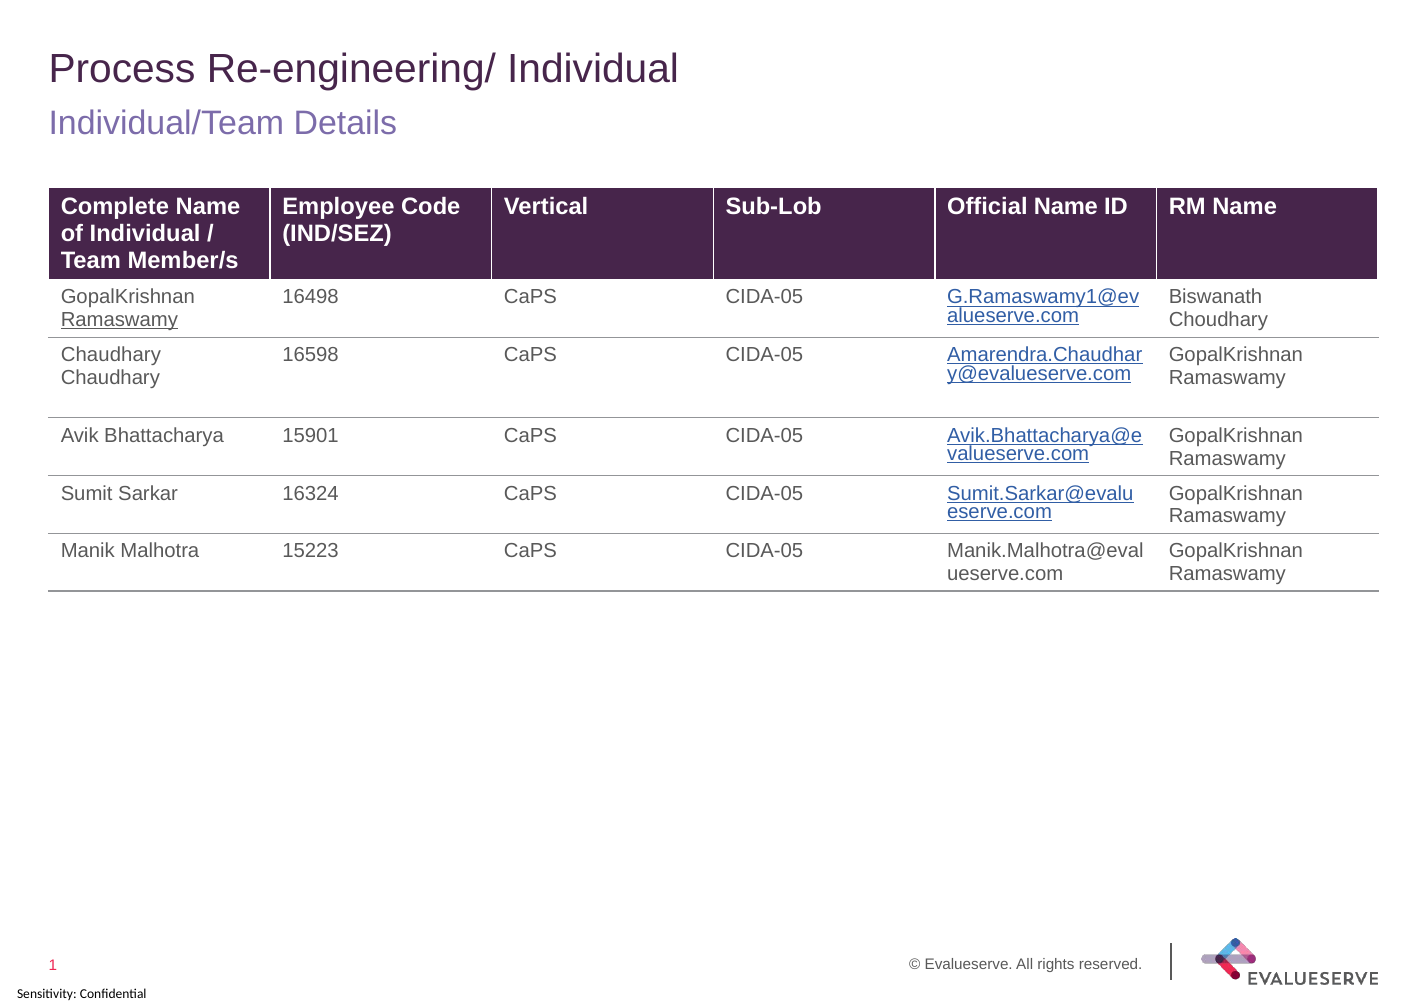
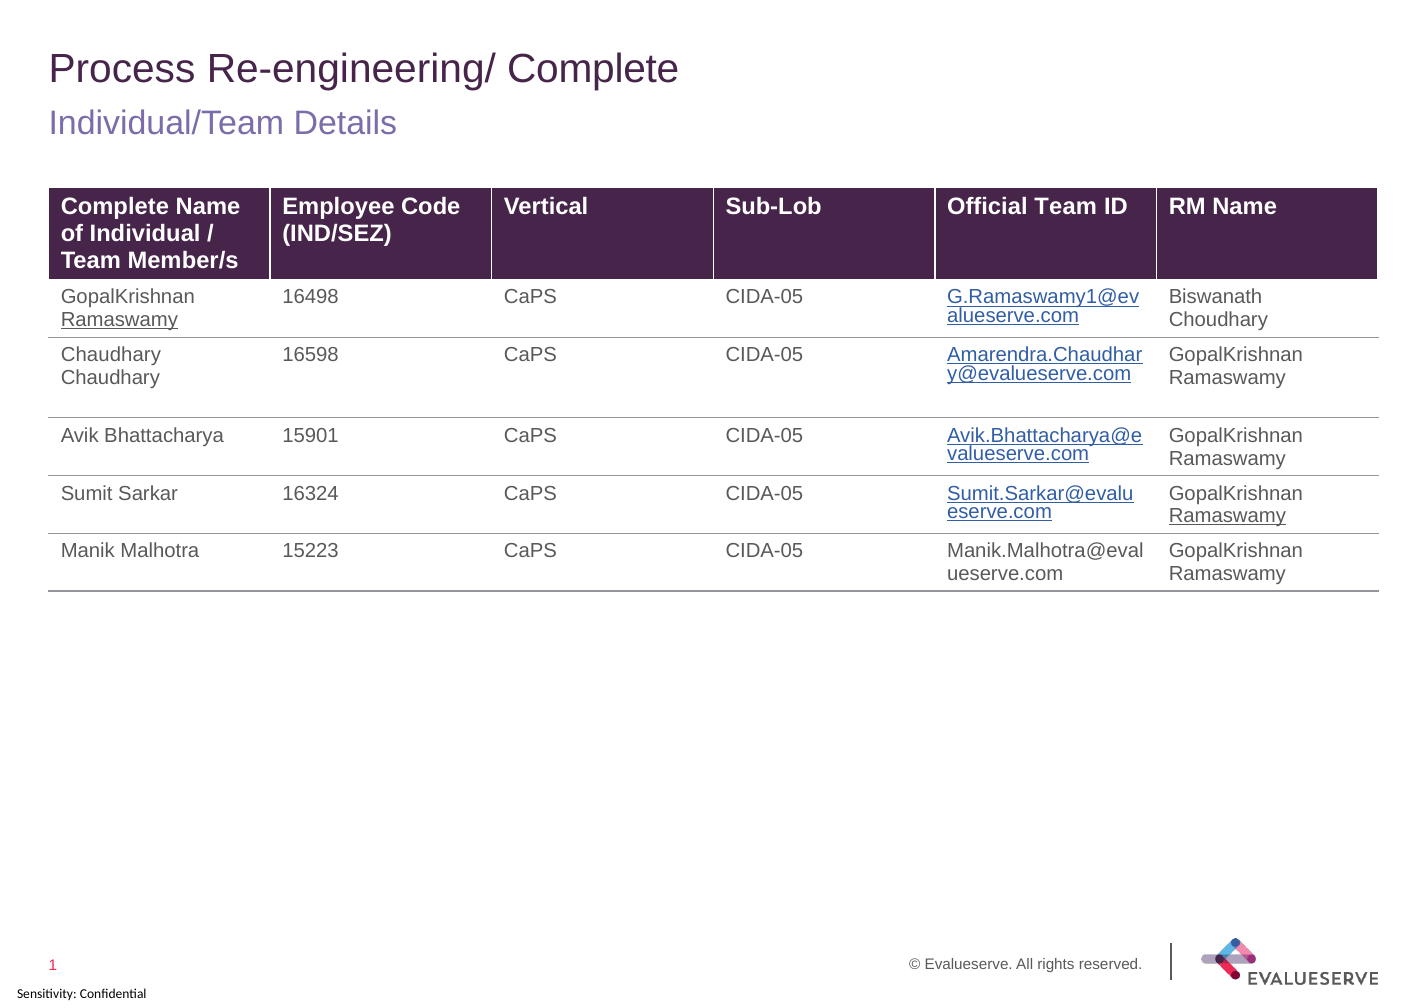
Re-engineering/ Individual: Individual -> Complete (593, 69)
Official Name: Name -> Team (1066, 207)
Ramaswamy underline: none -> present (1227, 516)
